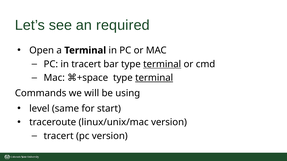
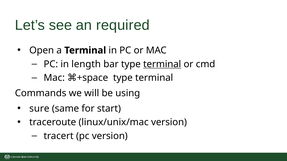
in tracert: tracert -> length (86, 64)
terminal underline: present -> none (154, 78)
level: level -> sure (39, 109)
